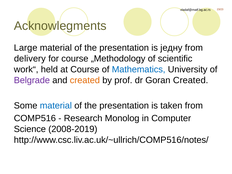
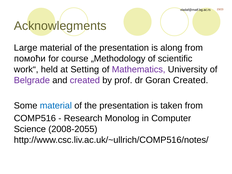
једну: једну -> along (171, 48)
delivery: delivery -> помоћи (30, 59)
at Course: Course -> Setting (85, 69)
Mathematics colour: blue -> purple (139, 69)
created colour: orange -> purple (85, 80)
2008-2019: 2008-2019 -> 2008-2055 (73, 129)
